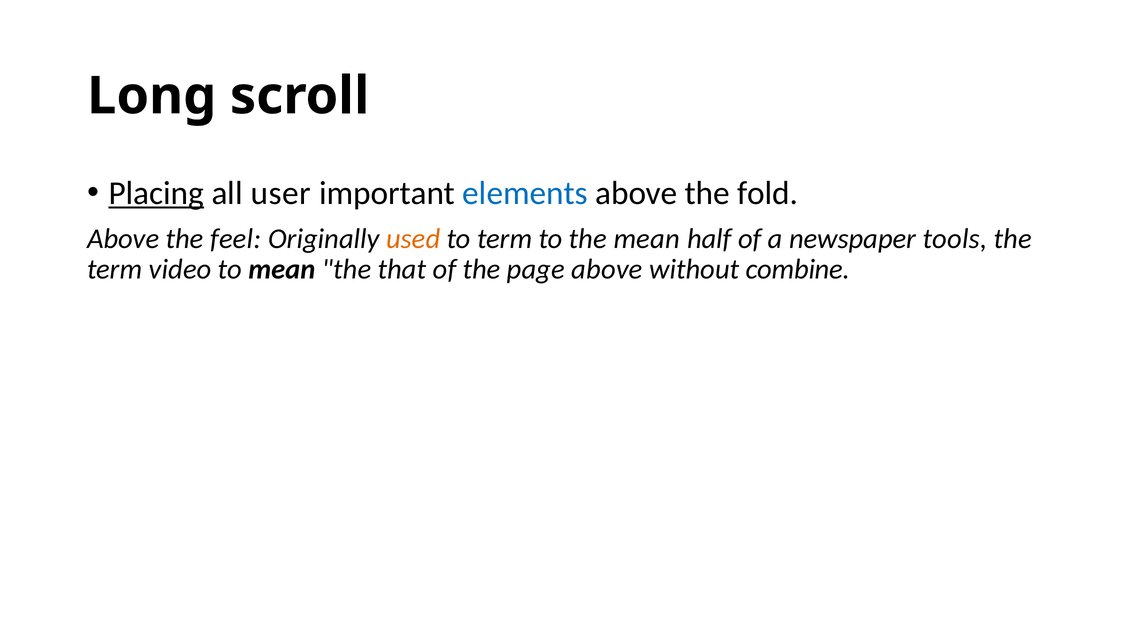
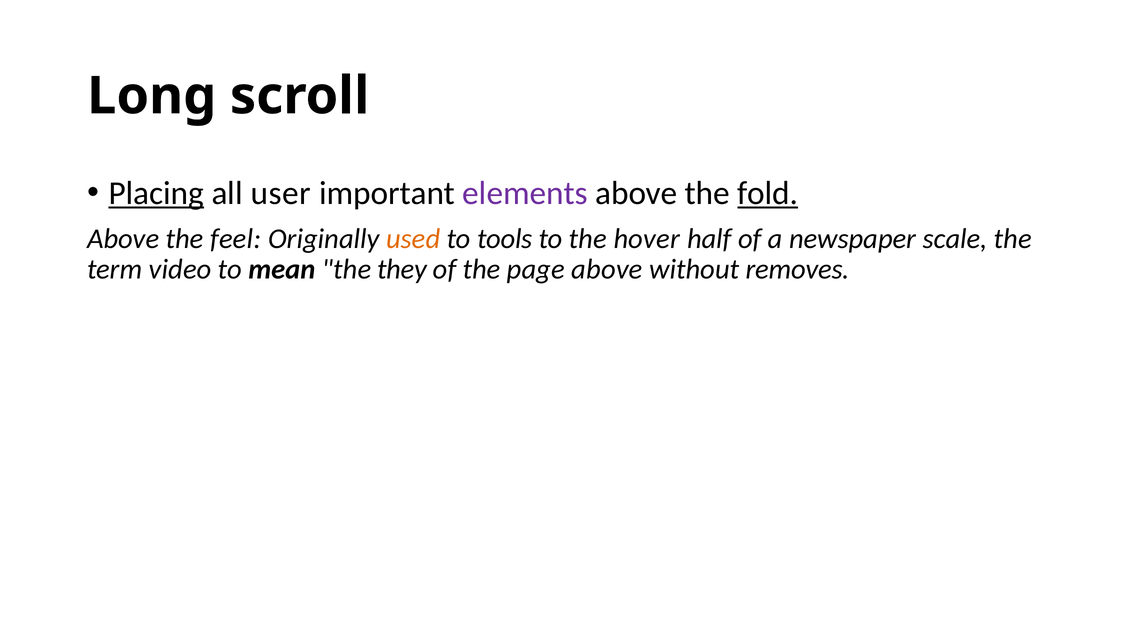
elements colour: blue -> purple (525, 193)
fold underline: none -> present (768, 193)
to term: term -> tools (505, 239)
the mean: mean -> hover (647, 239)
tools: tools -> scale (955, 239)
that: that -> they (402, 269)
combine: combine -> removes (798, 269)
